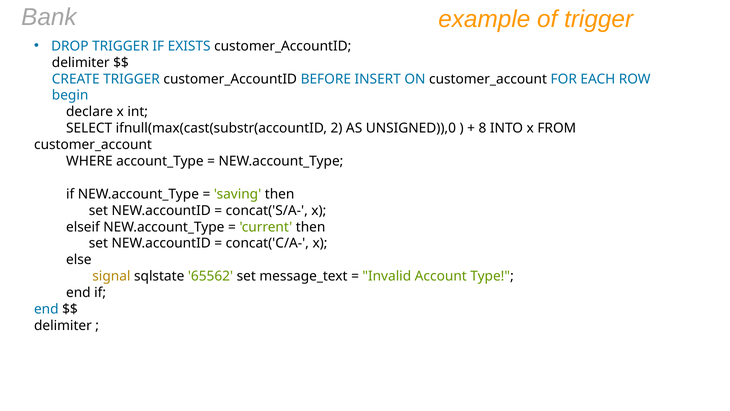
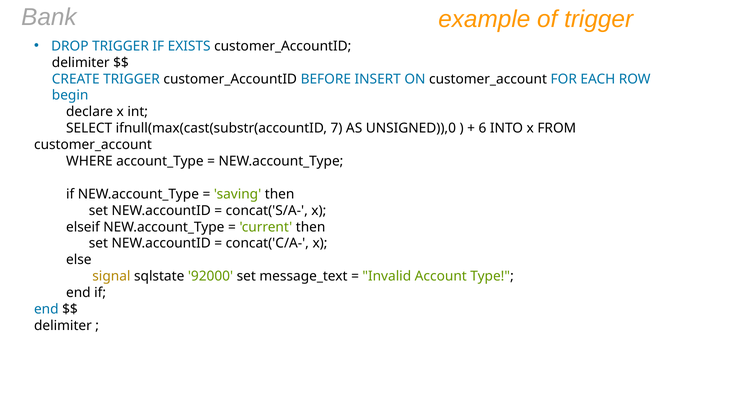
2: 2 -> 7 (336, 128)
8: 8 -> 6 (483, 128)
65562: 65562 -> 92000 (211, 276)
